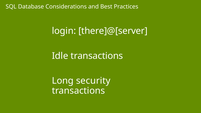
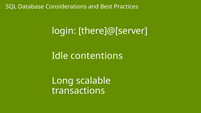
Idle transactions: transactions -> contentions (97, 56)
security: security -> scalable (93, 81)
